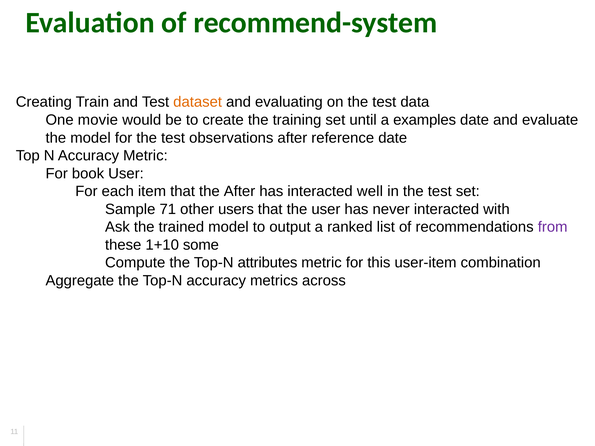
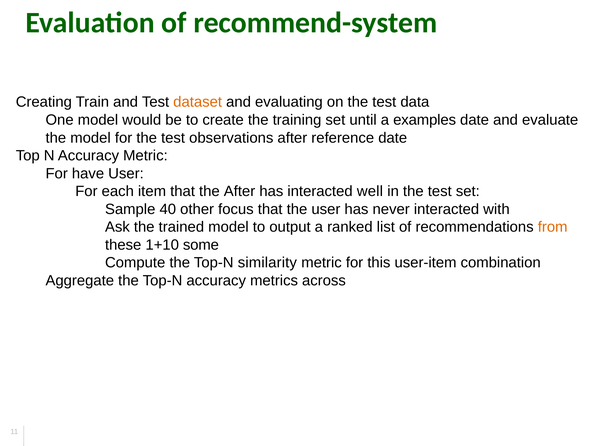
One movie: movie -> model (98, 120)
book: book -> have (88, 174)
71: 71 -> 40 (168, 209)
users: users -> focus (236, 209)
from colour: purple -> orange (553, 227)
attributes: attributes -> similarity (267, 263)
